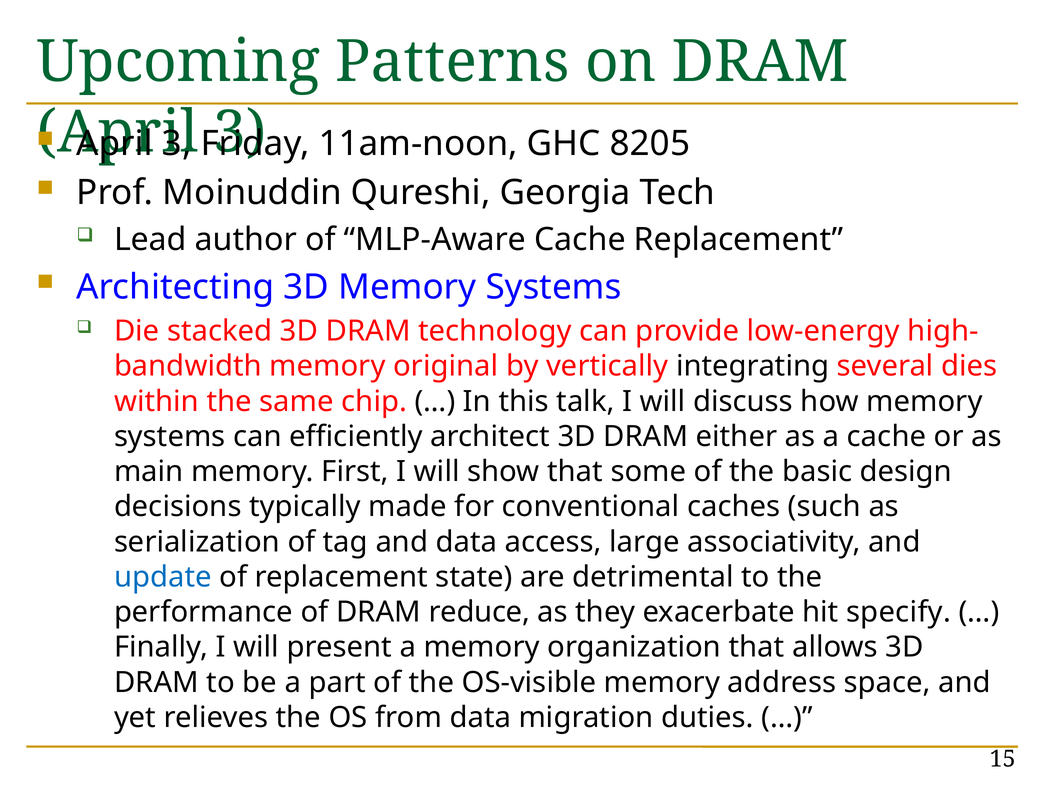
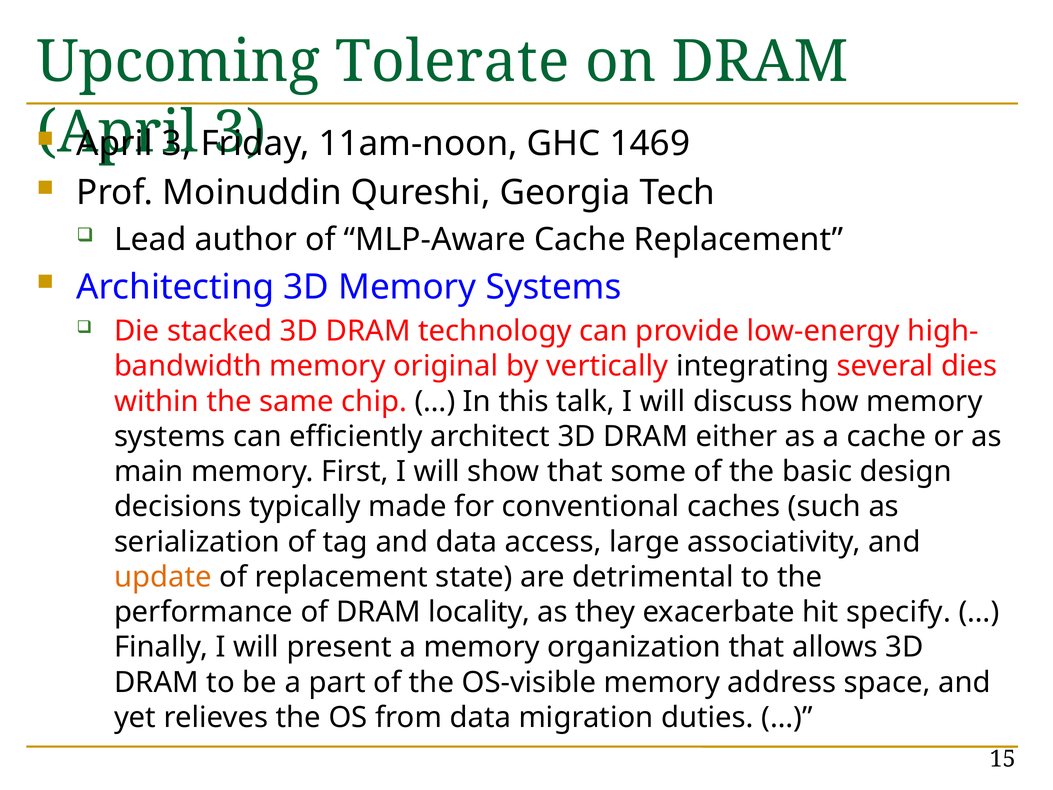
Patterns: Patterns -> Tolerate (452, 62)
8205: 8205 -> 1469 (650, 144)
update colour: blue -> orange (163, 577)
reduce: reduce -> locality (479, 612)
